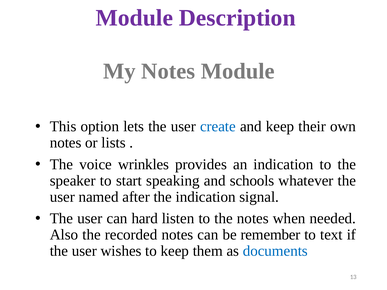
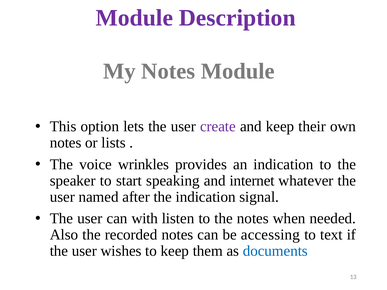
create colour: blue -> purple (218, 127)
schools: schools -> internet (252, 181)
hard: hard -> with (145, 219)
remember: remember -> accessing (270, 235)
